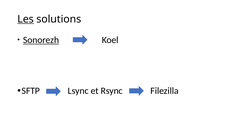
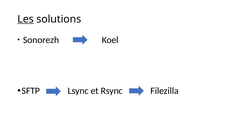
Sonorezh underline: present -> none (41, 40)
